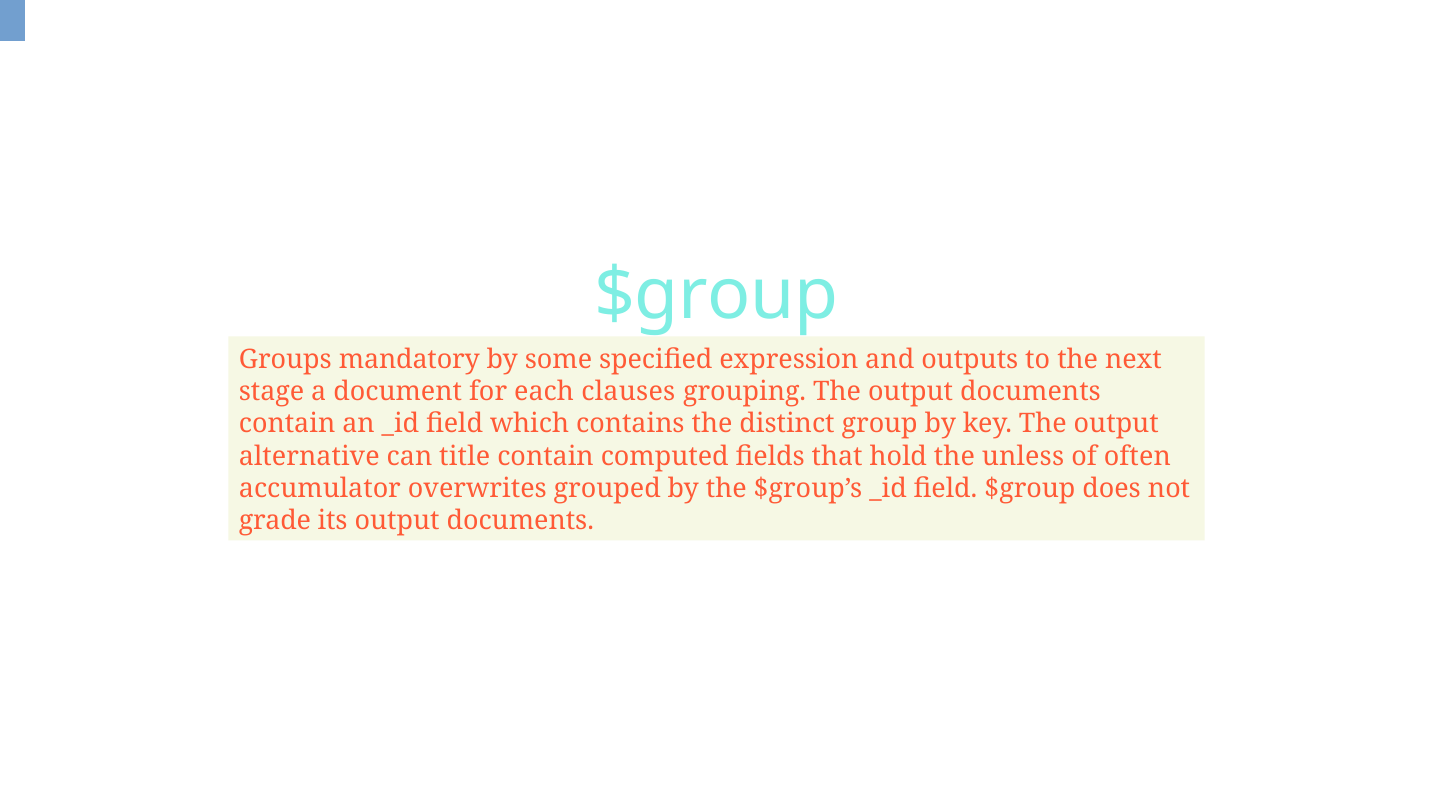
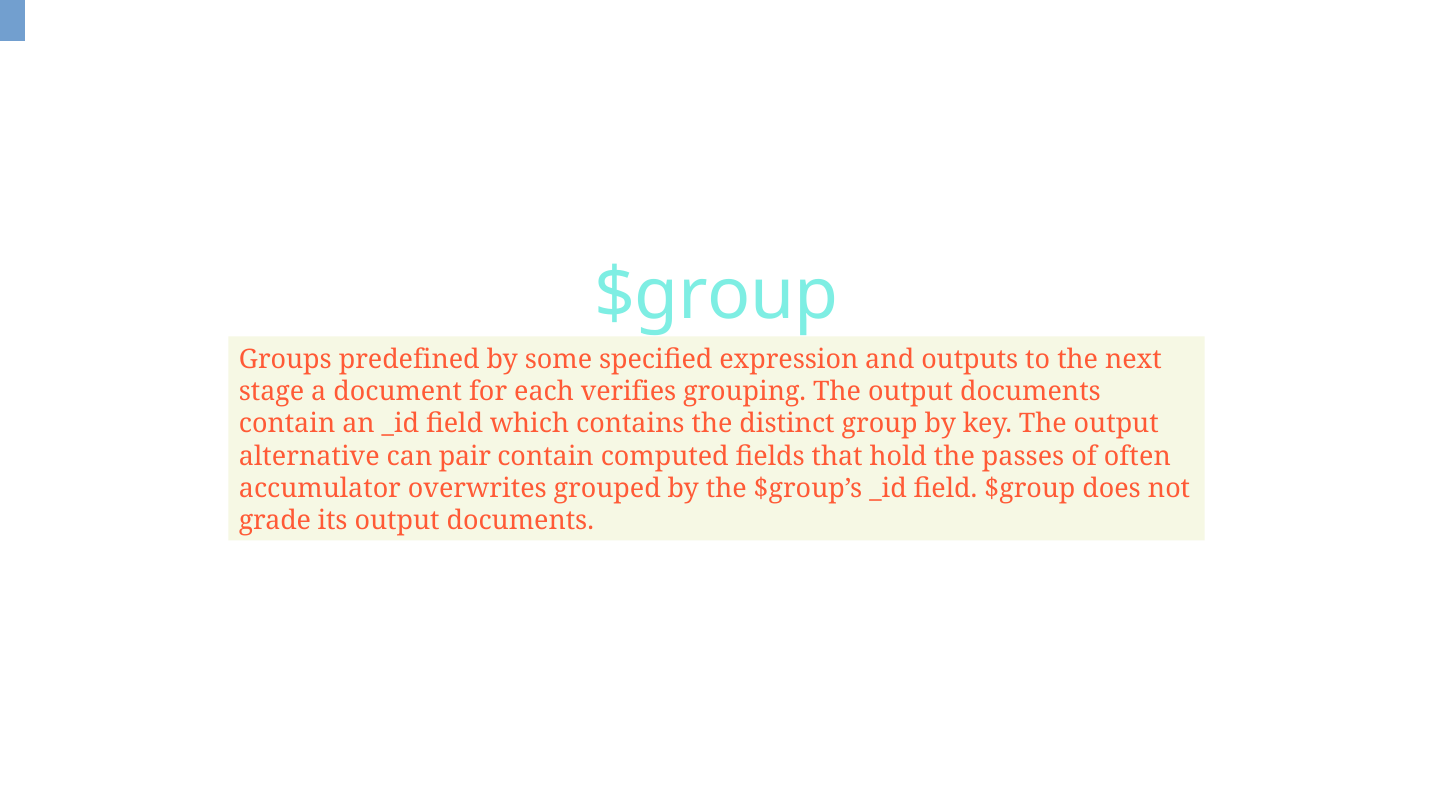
mandatory: mandatory -> predefined (409, 360)
clauses: clauses -> verifies (628, 392)
title: title -> pair (465, 456)
unless: unless -> passes (1023, 456)
